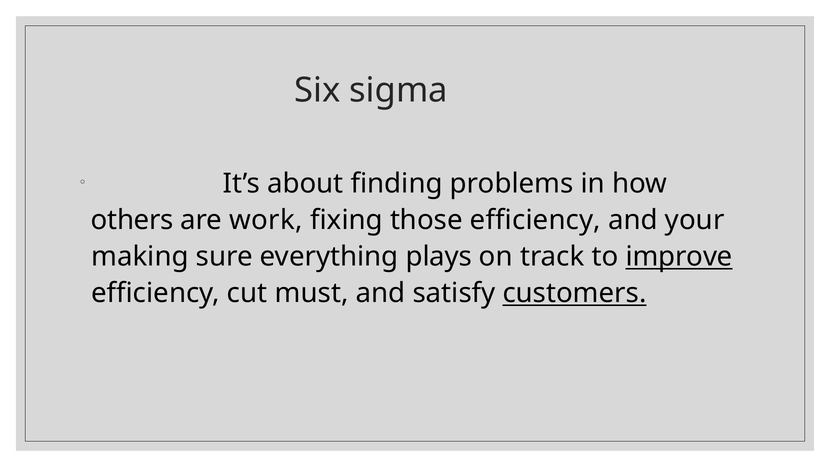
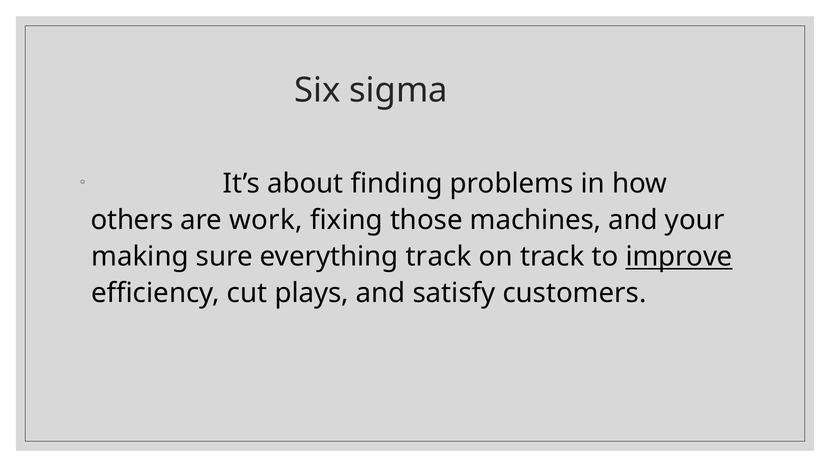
those efficiency: efficiency -> machines (536, 220)
everything plays: plays -> track (439, 257)
must: must -> plays (312, 293)
customers underline: present -> none (575, 293)
